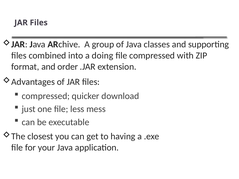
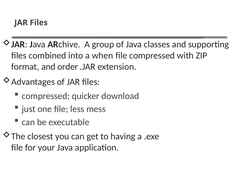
doing: doing -> when (103, 56)
